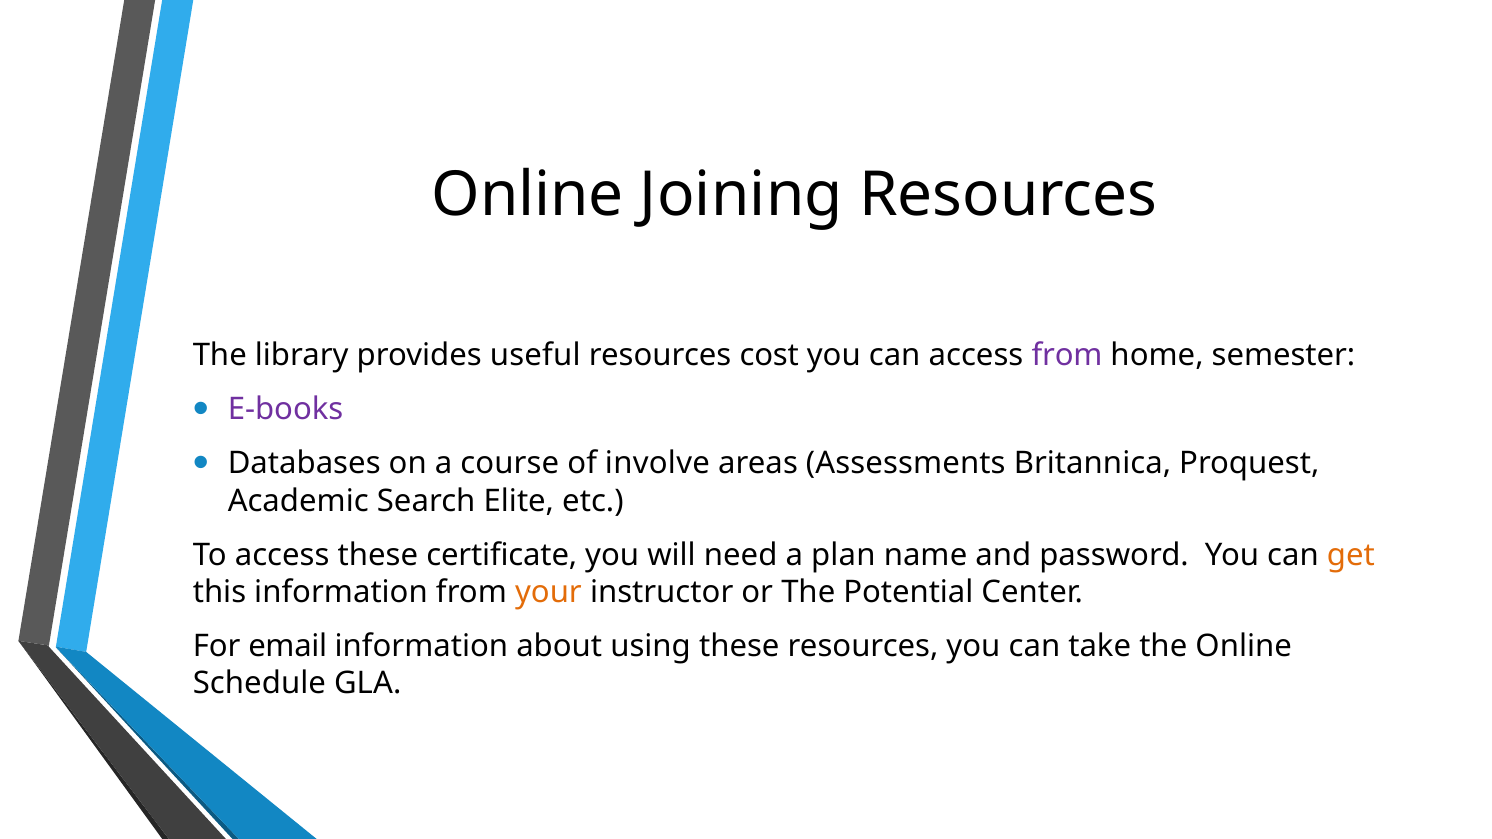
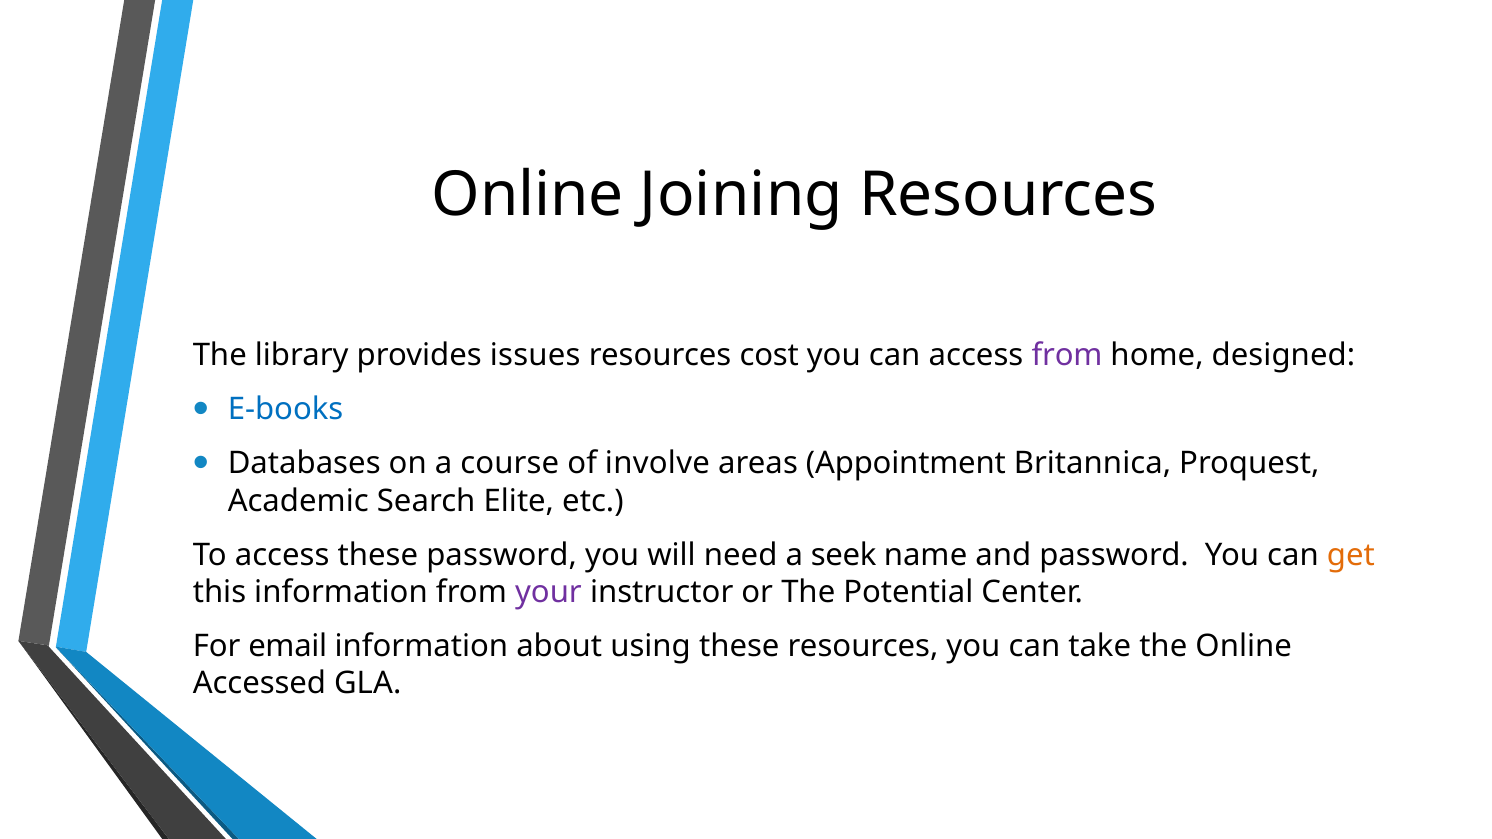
useful: useful -> issues (535, 355)
semester: semester -> designed (1283, 355)
E-books colour: purple -> blue (286, 410)
Assessments: Assessments -> Appointment (906, 464)
these certificate: certificate -> password (502, 555)
plan: plan -> seek (844, 555)
your colour: orange -> purple (548, 592)
Schedule: Schedule -> Accessed (259, 684)
